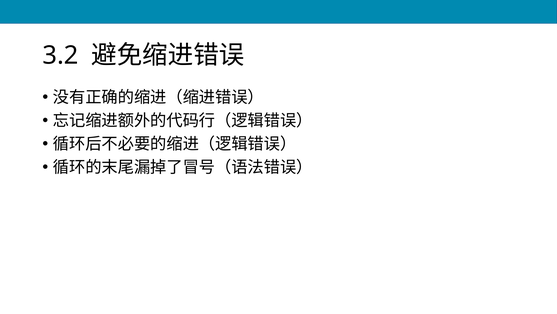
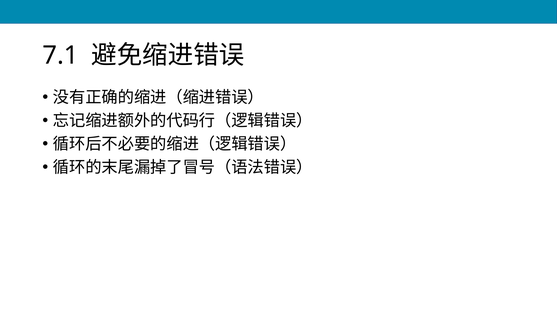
3.2: 3.2 -> 7.1 (60, 55)
